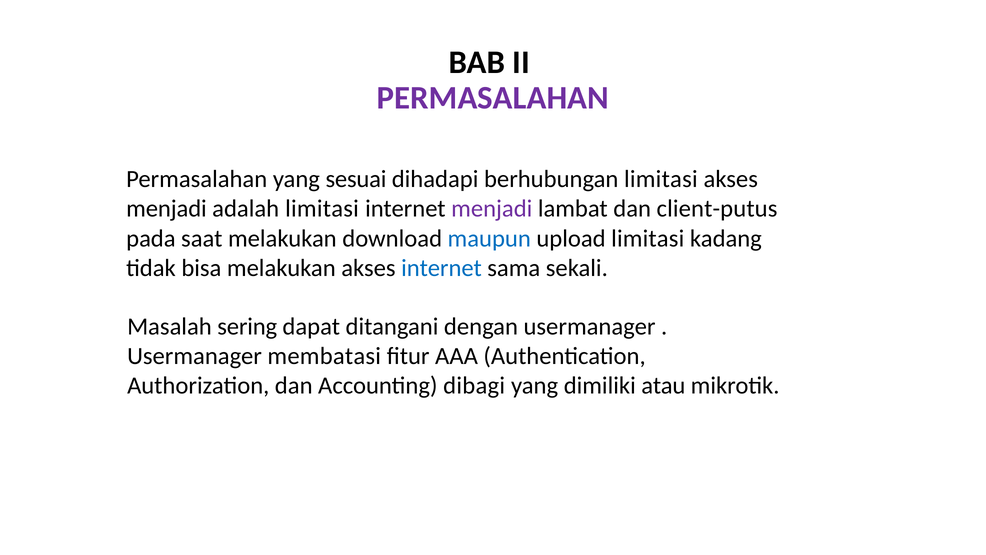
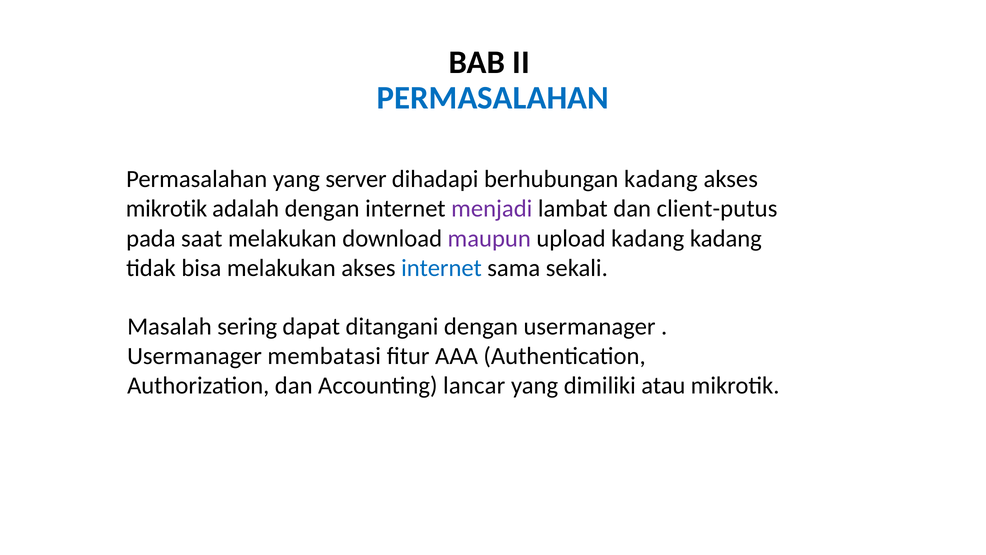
PERMASALAHAN colour: purple -> blue (493, 98)
sesuai: sesuai -> server (356, 179)
berhubungan limitasi: limitasi -> kadang (661, 179)
menjadi: menjadi -> mikrotik (167, 209)
adalah limitasi: limitasi -> dengan (322, 209)
maupun colour: blue -> purple (489, 238)
upload limitasi: limitasi -> kadang (648, 238)
dibagi: dibagi -> lancar (474, 385)
